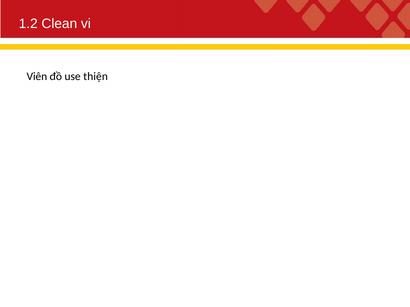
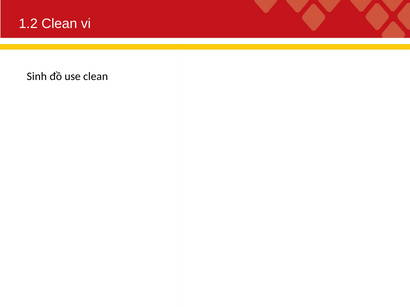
Viên: Viên -> Sinh (37, 77)
use thiện: thiện -> clean (96, 77)
